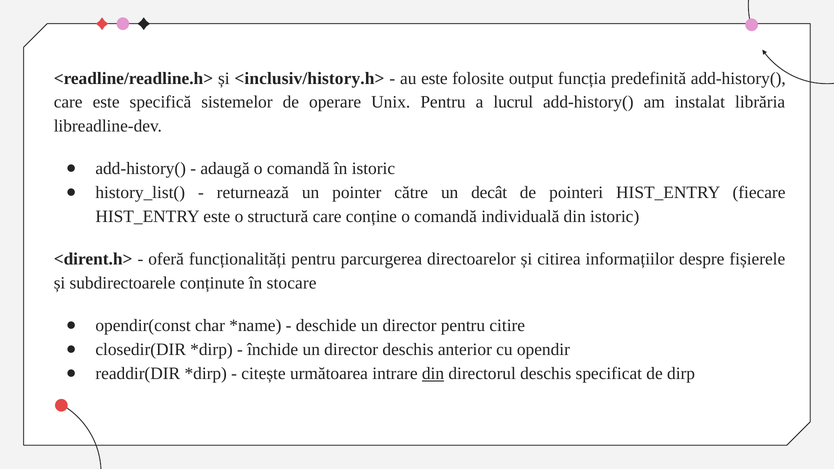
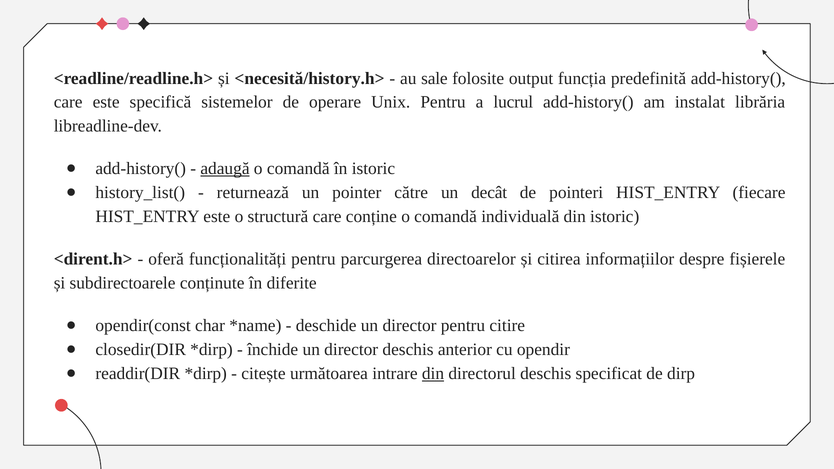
<inclusiv/history.h>: <inclusiv/history.h> -> <necesită/history.h> (310, 78)
au este: este -> sale (434, 78)
adaugă underline: none -> present (225, 169)
stocare: stocare -> diferite (292, 283)
